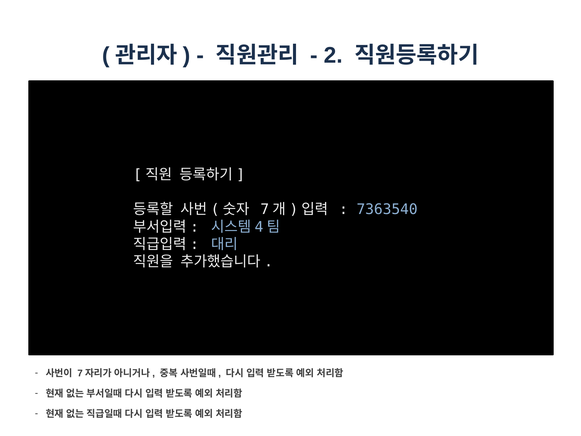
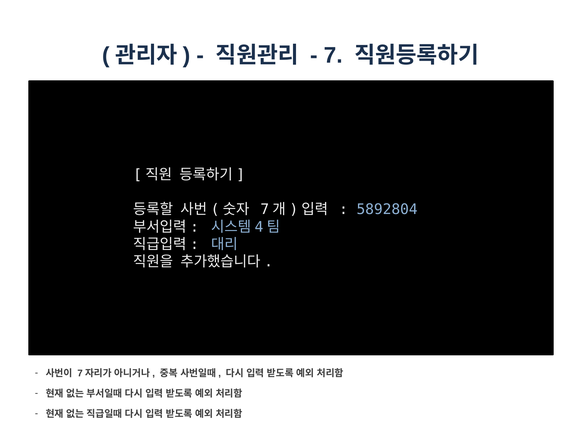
2: 2 -> 7 (333, 55)
7363540: 7363540 -> 5892804 (387, 209)
